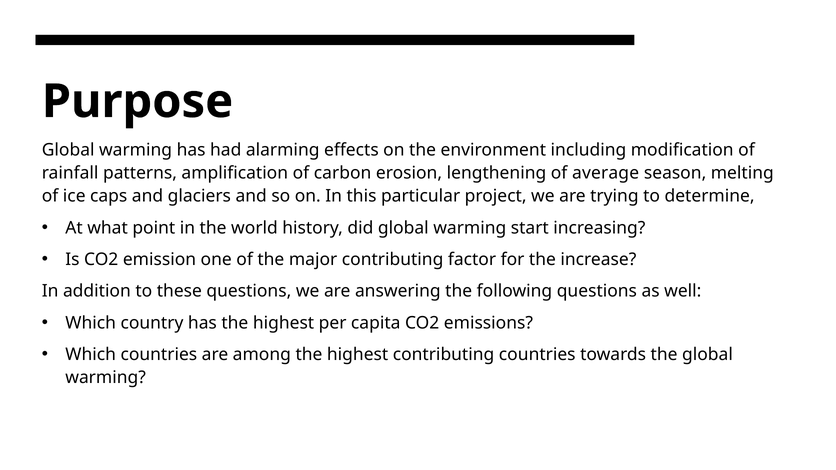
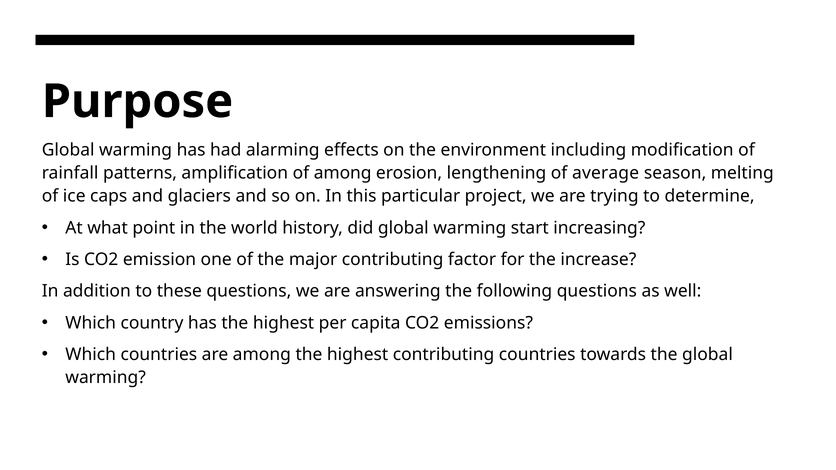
of carbon: carbon -> among (343, 173)
